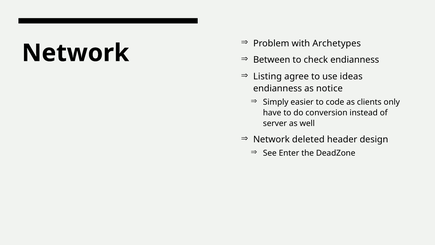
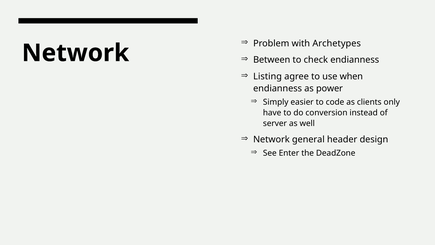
ideas: ideas -> when (351, 76)
notice: notice -> power (329, 88)
deleted: deleted -> general (308, 139)
